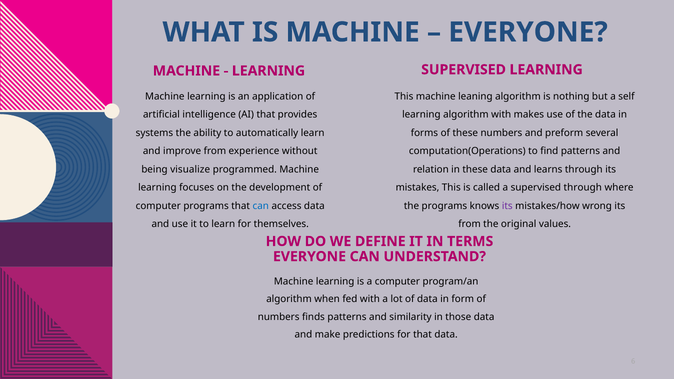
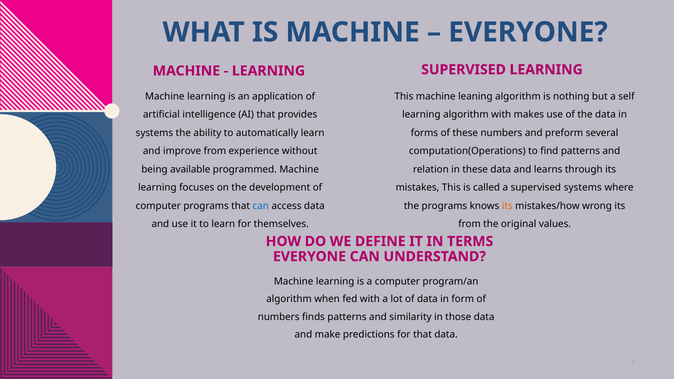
visualize: visualize -> available (190, 169)
supervised through: through -> systems (583, 188)
its colour: purple -> orange (507, 206)
